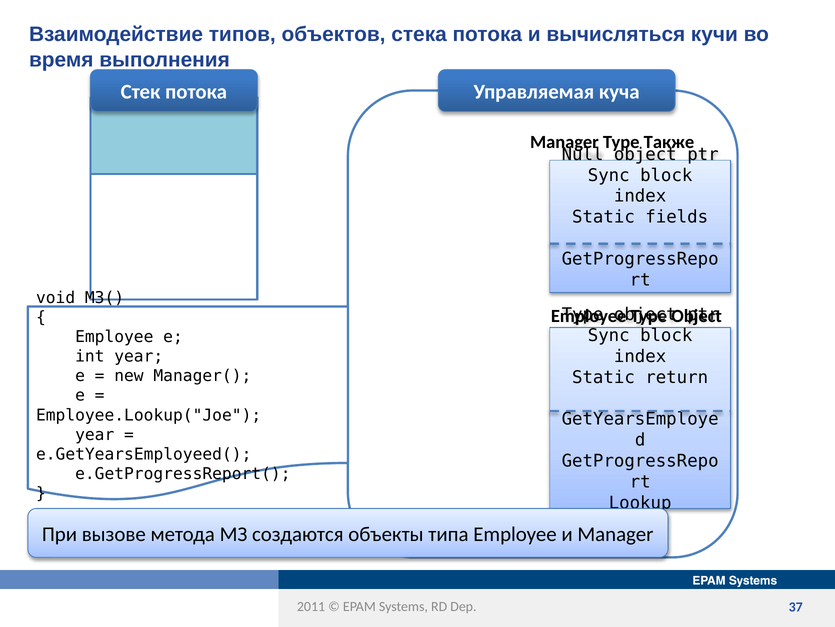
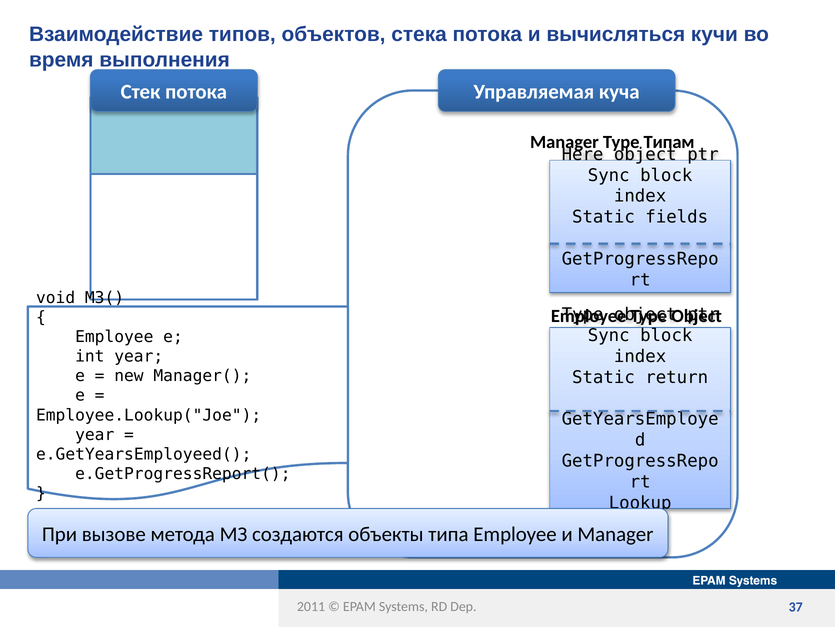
Также: Также -> Типам (669, 142)
Null: Null -> Here (583, 154)
